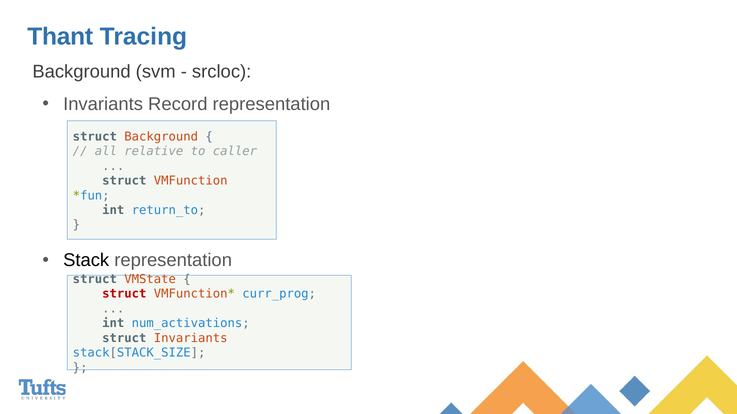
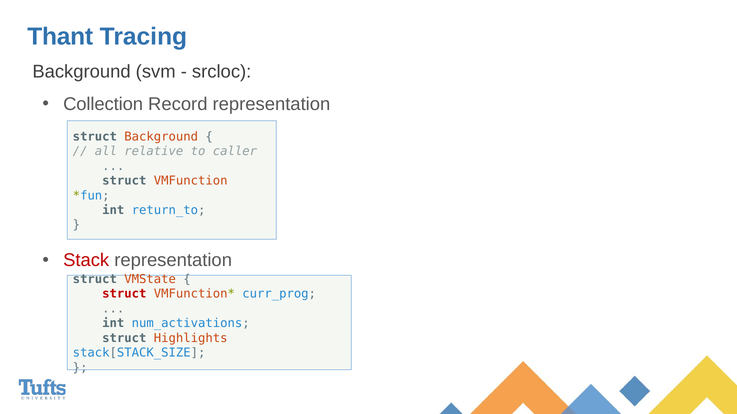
Invariants: Invariants -> Collection (103, 104)
Stack colour: black -> red (86, 261)
struct Invariants: Invariants -> Highlights (191, 339)
